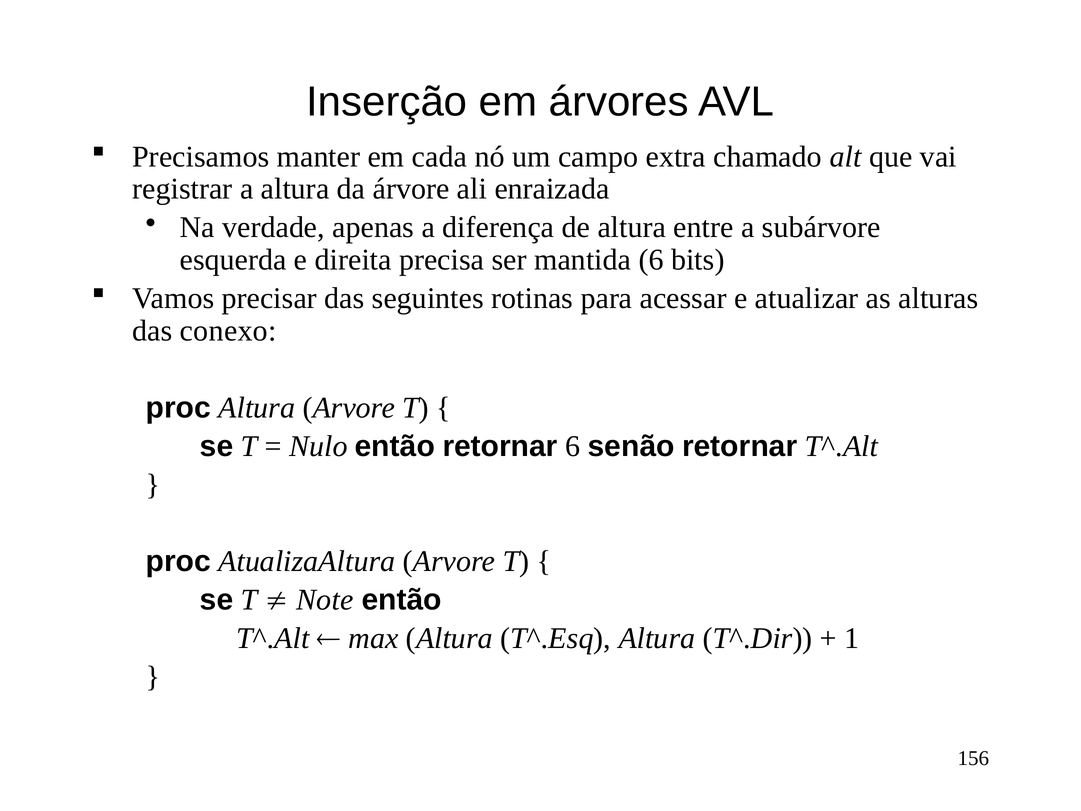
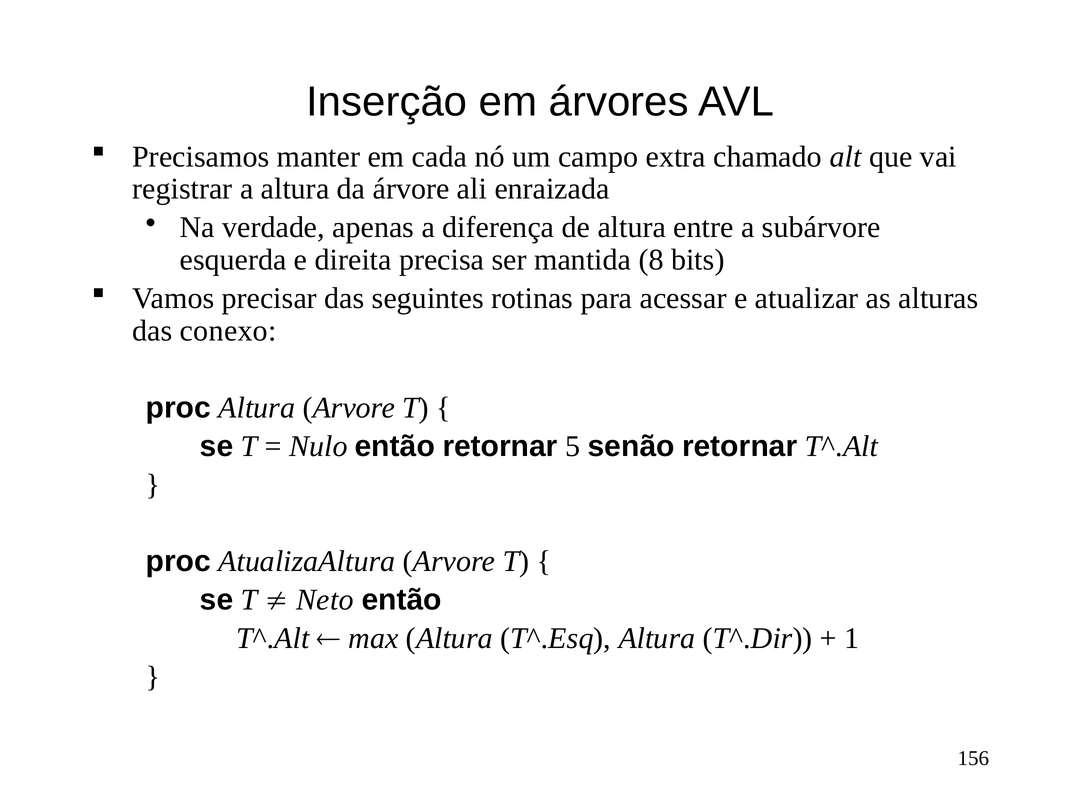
mantida 6: 6 -> 8 (651, 260)
retornar 6: 6 -> 5 (573, 446)
Note: Note -> Neto (325, 600)
